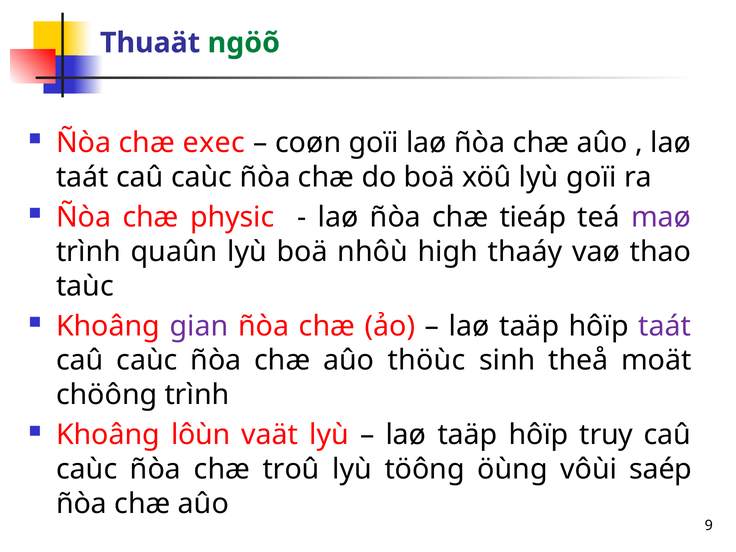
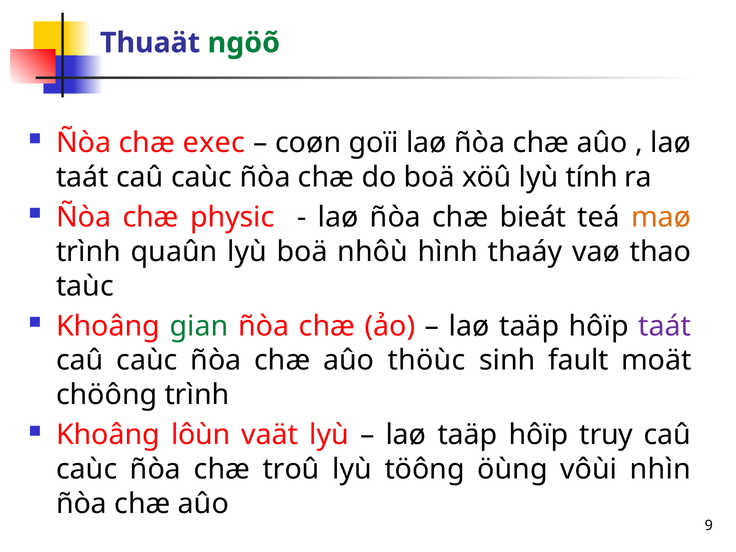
lyù goïi: goïi -> tính (592, 177)
tieáp: tieáp -> bieát (533, 217)
maø colour: purple -> orange (661, 217)
high: high -> hình (448, 252)
gian colour: purple -> green (199, 326)
theå: theå -> fault (579, 361)
saép: saép -> nhìn (660, 469)
